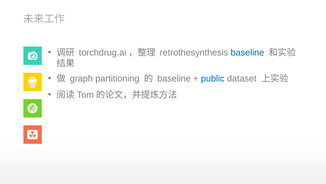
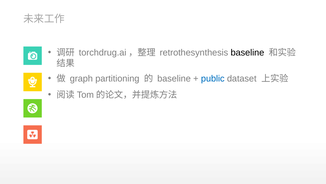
baseline colour: blue -> black (247, 52)
